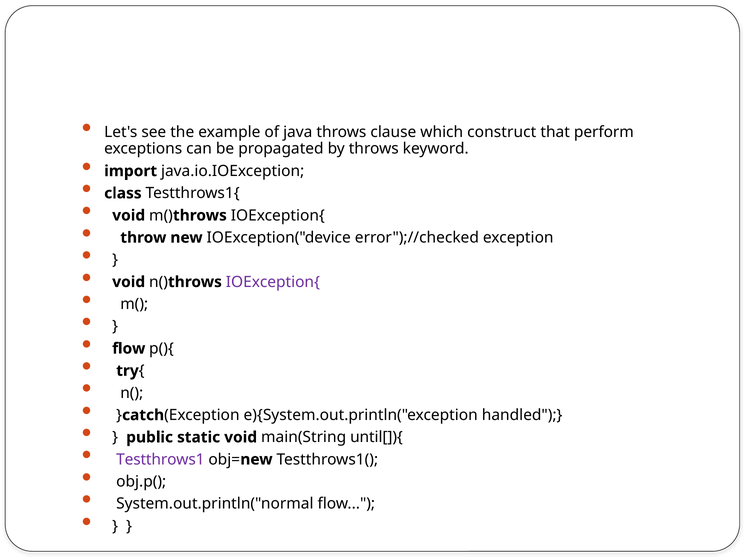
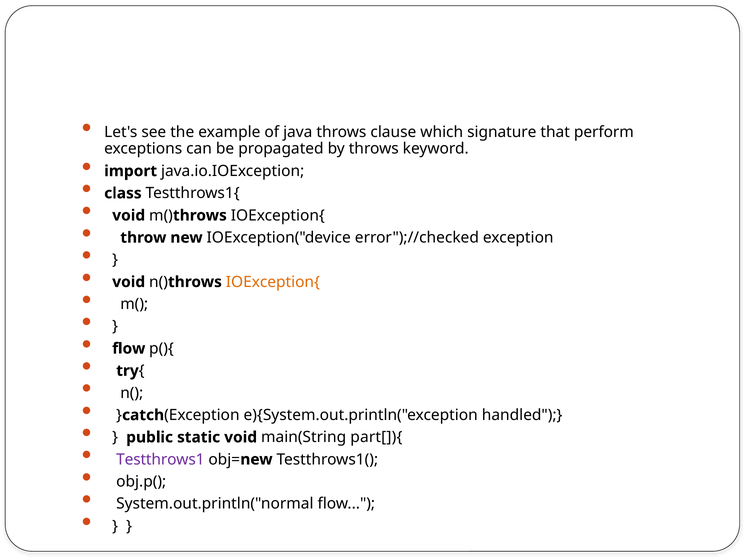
construct: construct -> signature (502, 132)
IOException{ colour: purple -> orange (273, 282)
until[]){: until[]){ -> part[]){ (376, 437)
